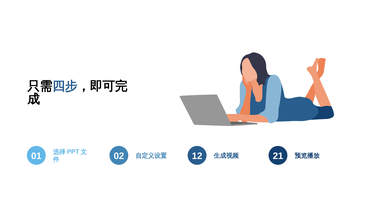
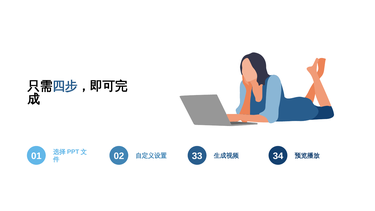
12: 12 -> 33 (197, 156)
21: 21 -> 34 (278, 156)
